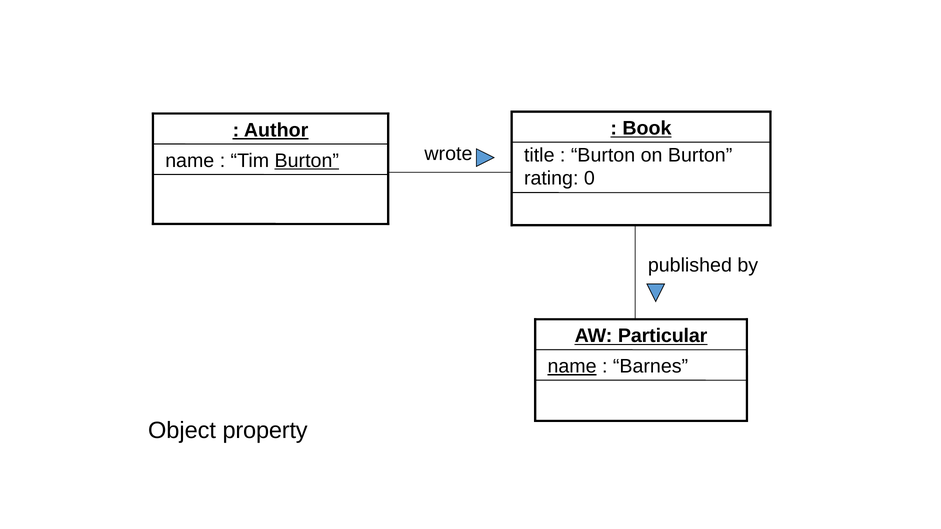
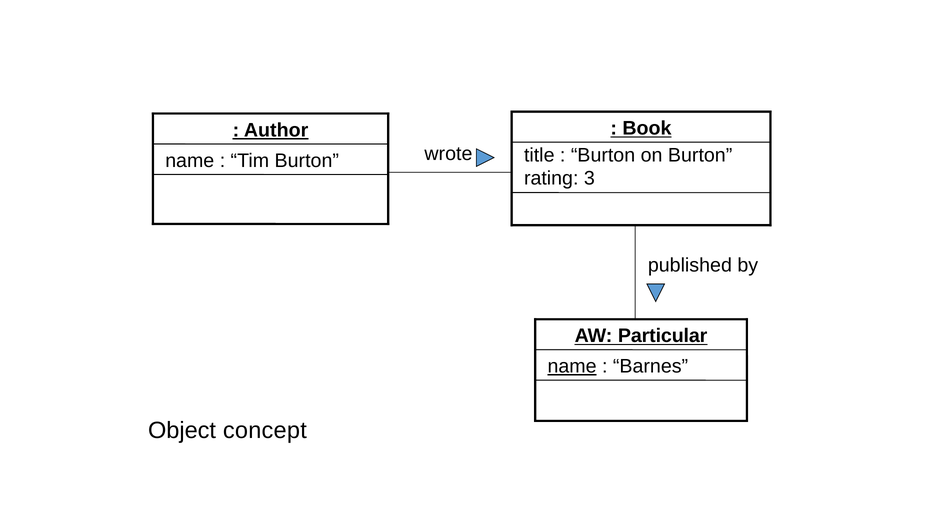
Burton underline: present -> none (307, 161)
0: 0 -> 3 (589, 178)
property: property -> concept (265, 431)
